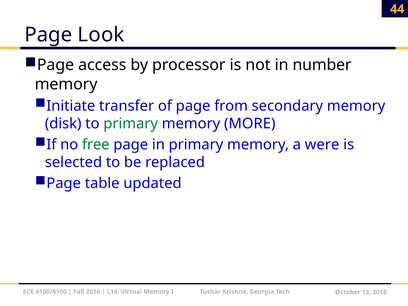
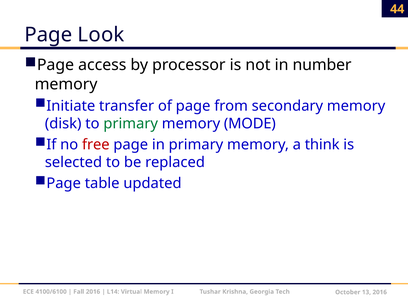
MORE: MORE -> MODE (250, 123)
free colour: green -> red (96, 145)
were: were -> think (322, 145)
